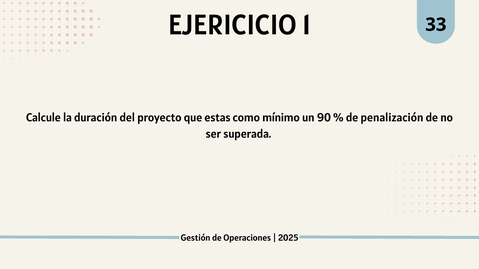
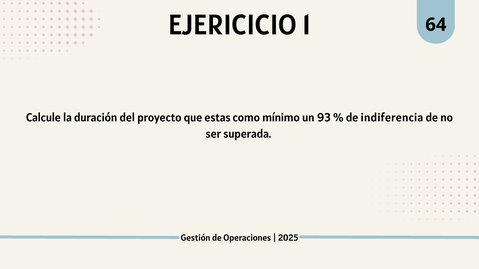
33: 33 -> 64 (436, 25)
90: 90 -> 93 (324, 118)
penalización: penalización -> indiferencia (392, 118)
